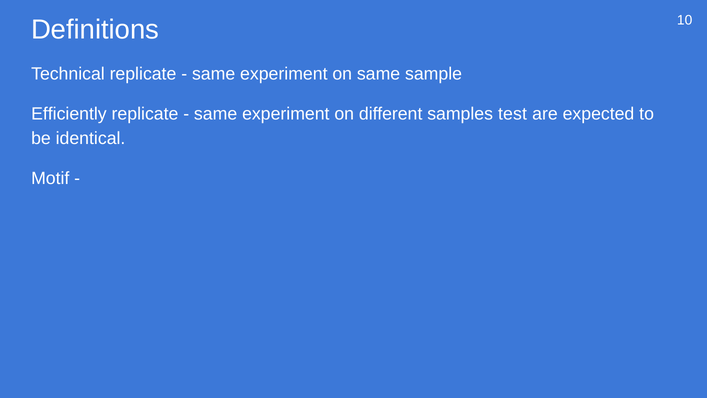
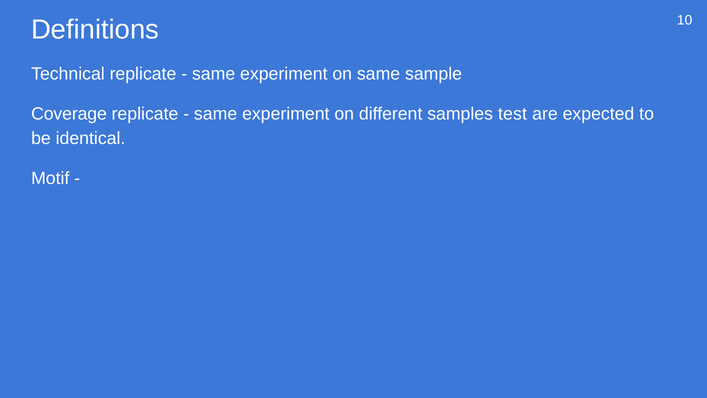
Efficiently: Efficiently -> Coverage (69, 114)
